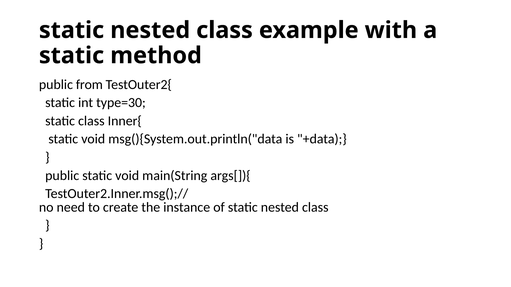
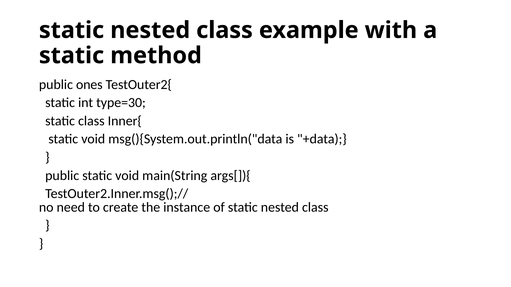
from: from -> ones (89, 85)
